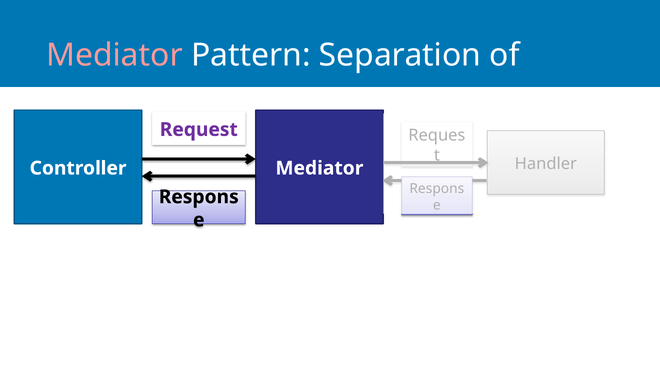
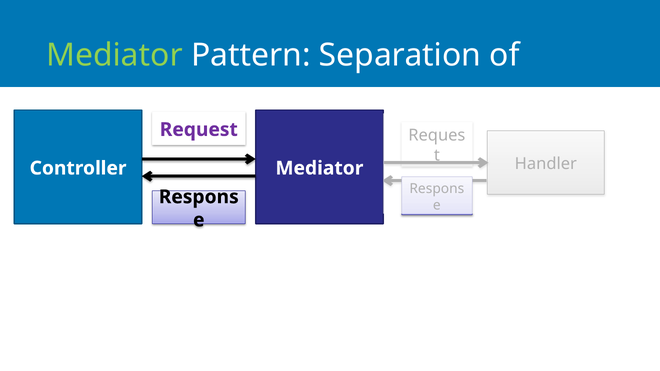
Mediator colour: pink -> light green (114, 55)
